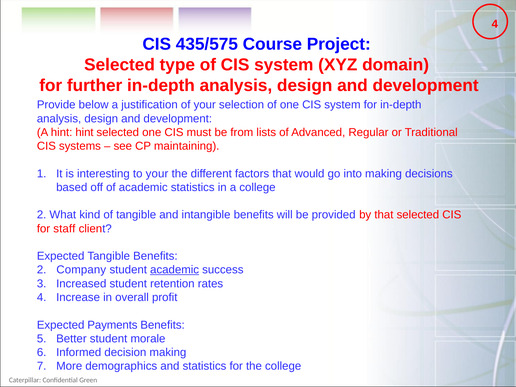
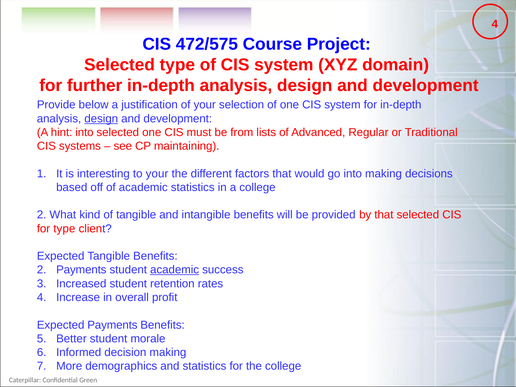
435/575: 435/575 -> 472/575 (207, 44)
design underline: none -> present (101, 119)
hint hint: hint -> into (84, 132)
for staff: staff -> type (64, 229)
2 Company: Company -> Payments (81, 270)
